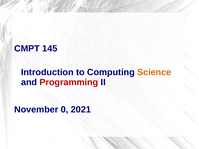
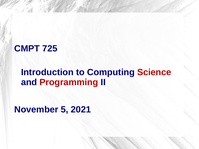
145: 145 -> 725 (50, 49)
Science colour: orange -> red (154, 72)
0: 0 -> 5 (65, 110)
